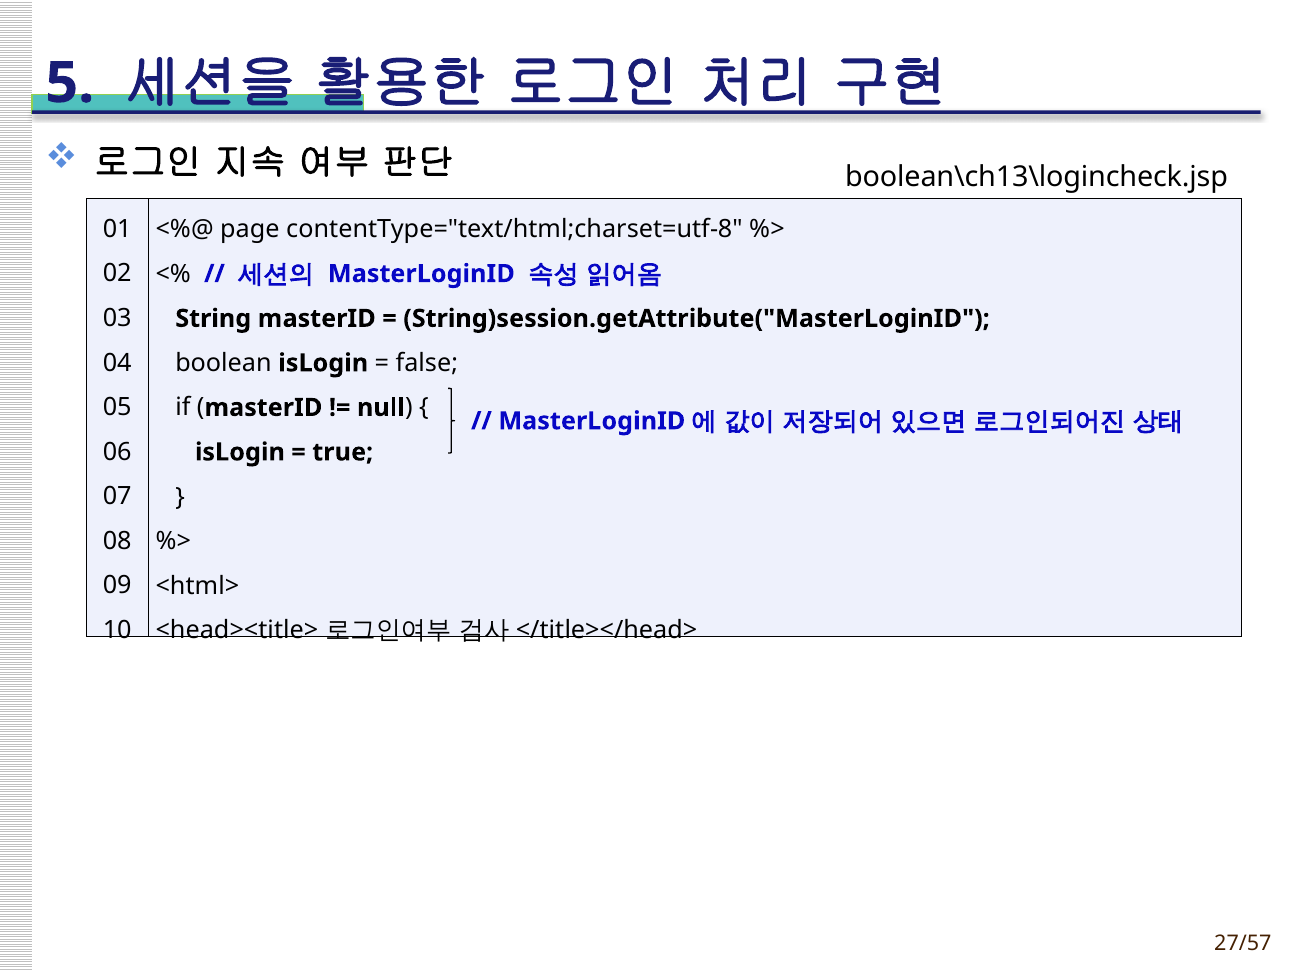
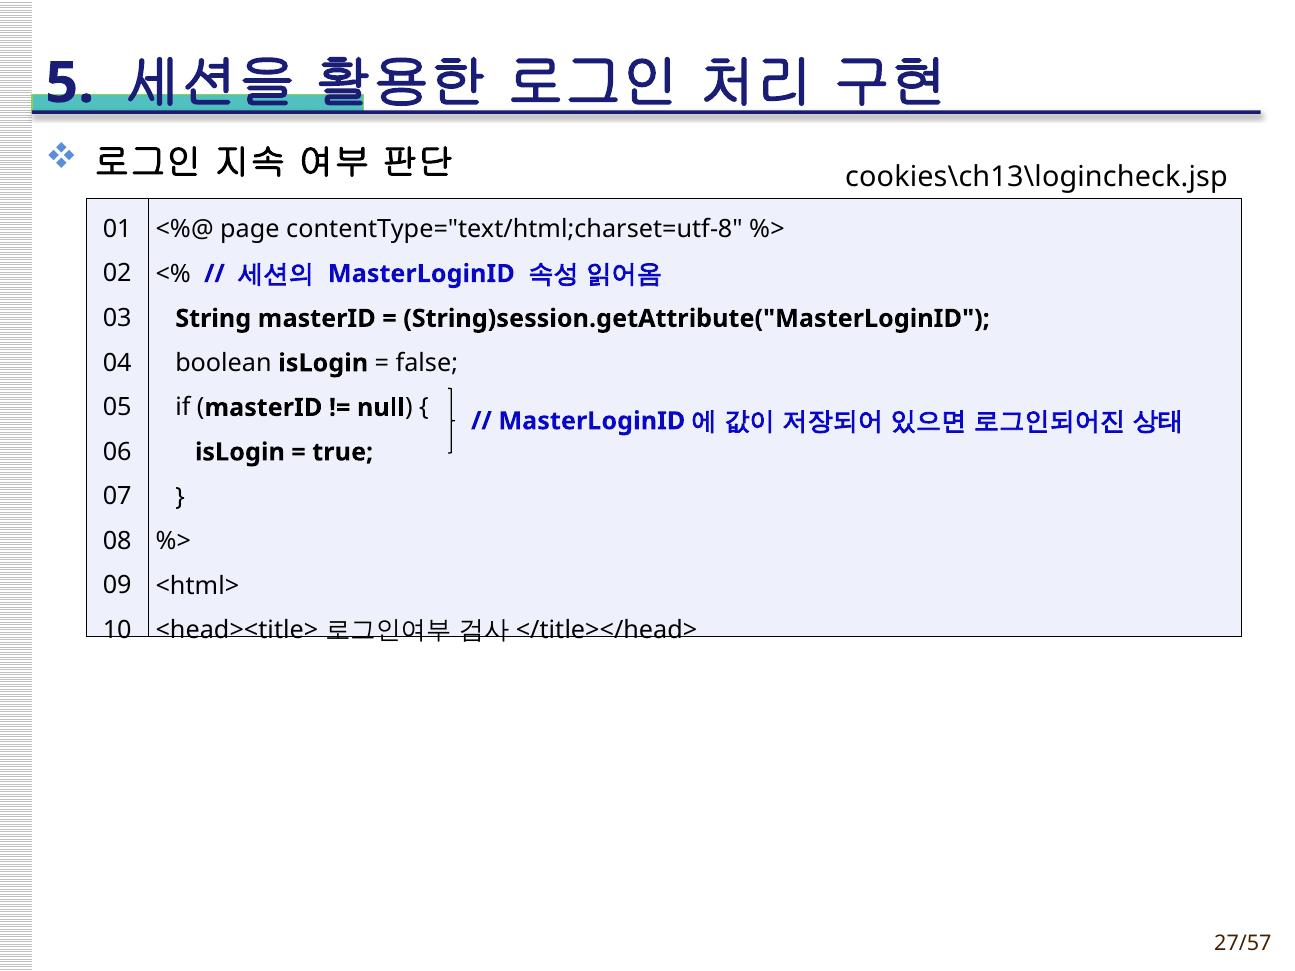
boolean\ch13\logincheck.jsp: boolean\ch13\logincheck.jsp -> cookies\ch13\logincheck.jsp (1036, 177)
